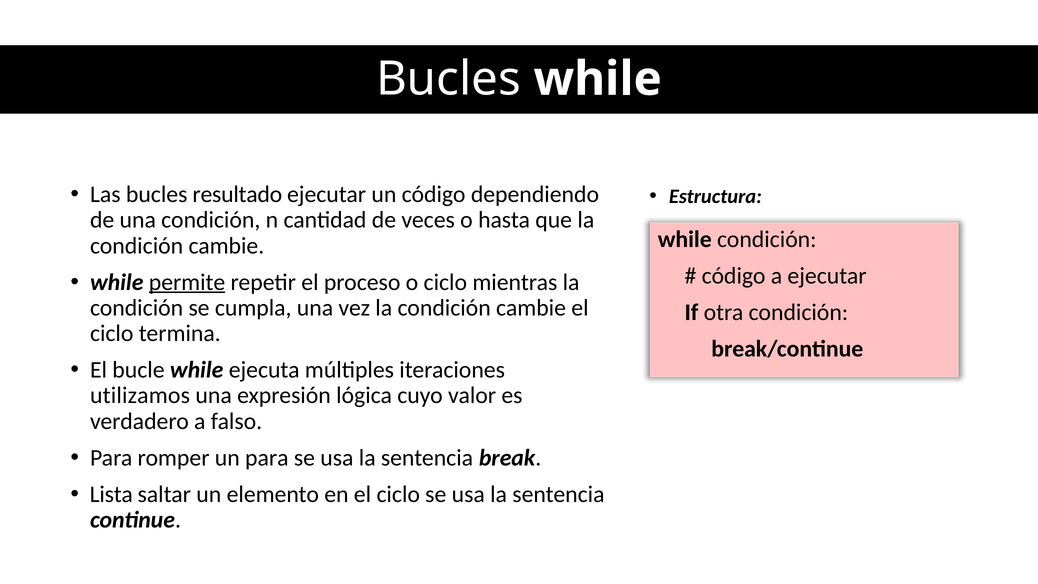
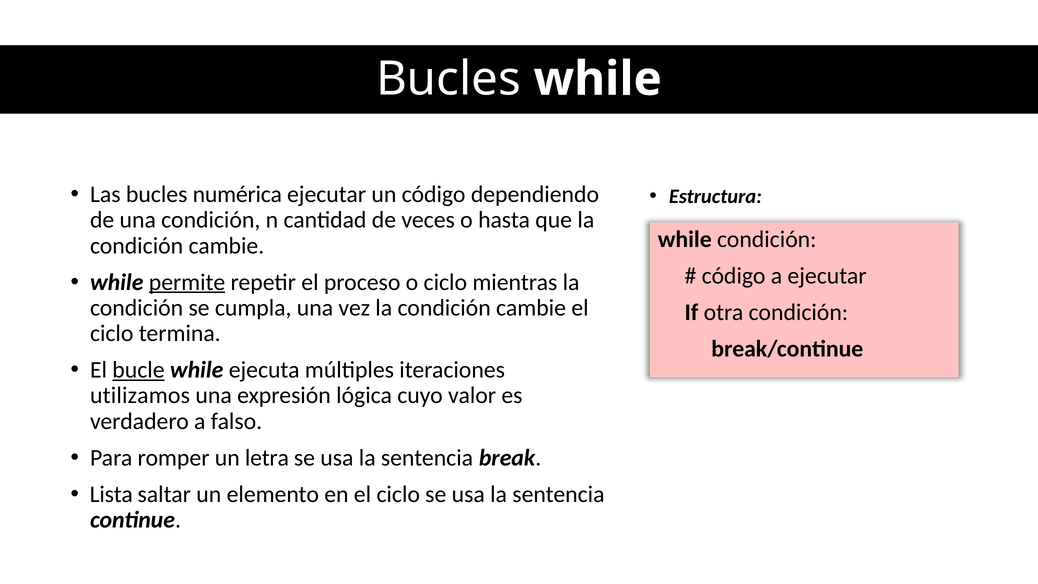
resultado: resultado -> numérica (237, 194)
bucle underline: none -> present (138, 370)
un para: para -> letra (267, 458)
